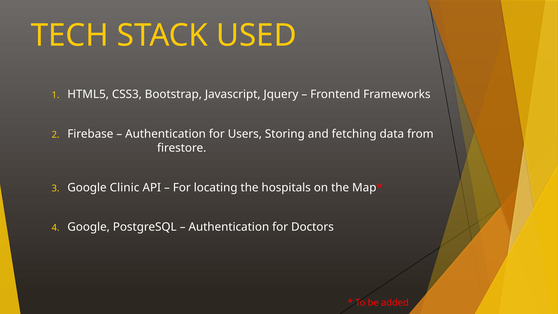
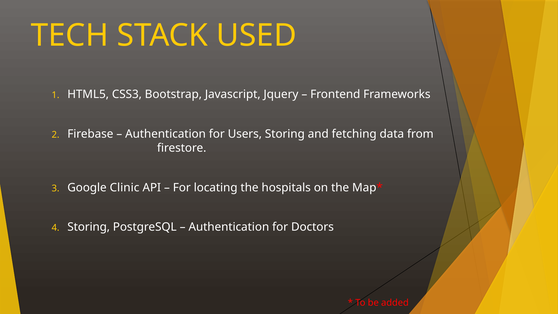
Google: Google -> Storing (89, 227)
